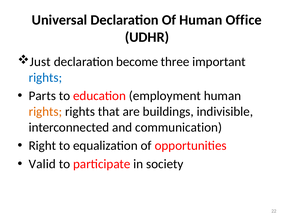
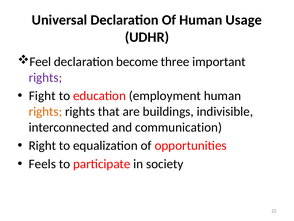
Office: Office -> Usage (244, 20)
Just: Just -> Feel (40, 62)
rights colour: blue -> purple (45, 77)
Parts: Parts -> Fight (42, 96)
Valid: Valid -> Feels (42, 164)
